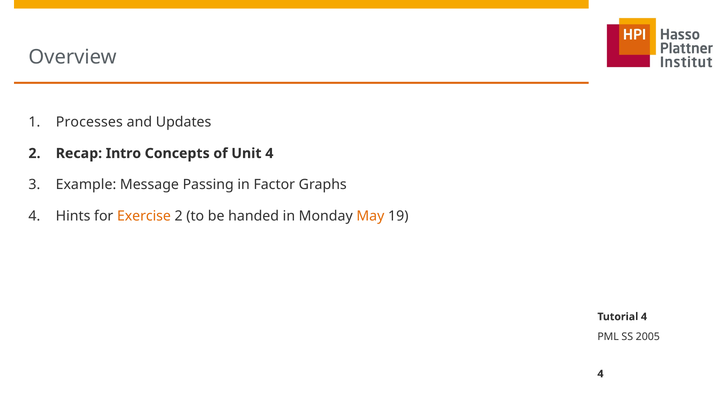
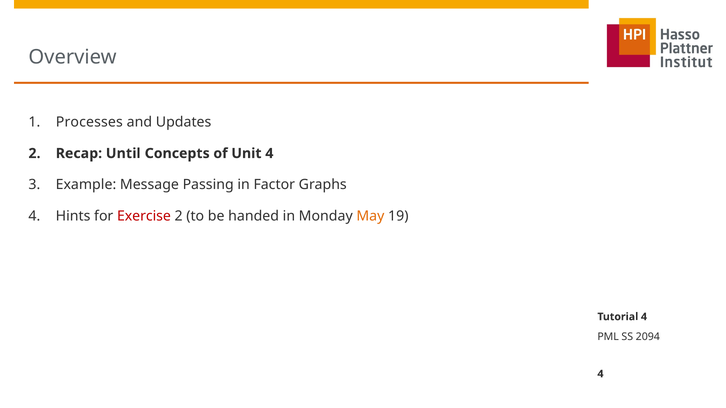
Intro: Intro -> Until (123, 154)
Exercise colour: orange -> red (144, 216)
2005: 2005 -> 2094 (648, 337)
